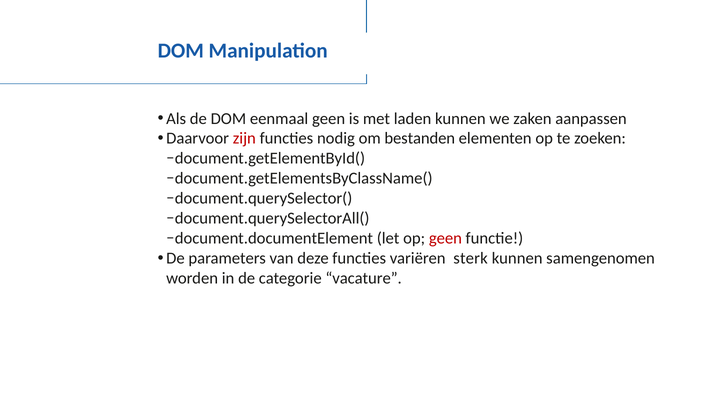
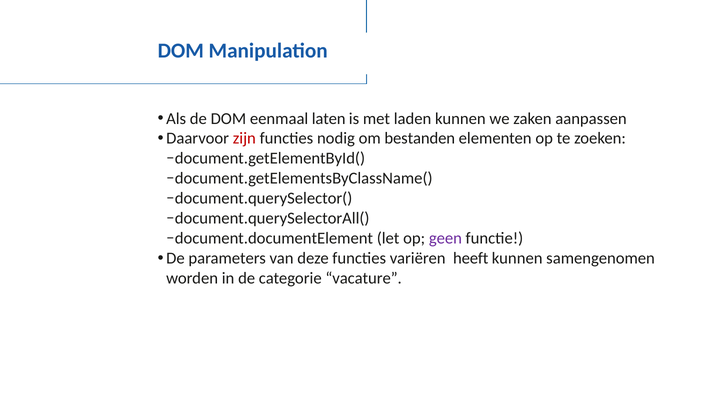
eenmaal geen: geen -> laten (329, 119)
geen colour: red -> purple (445, 239)
sterk: sterk -> heeft (471, 259)
